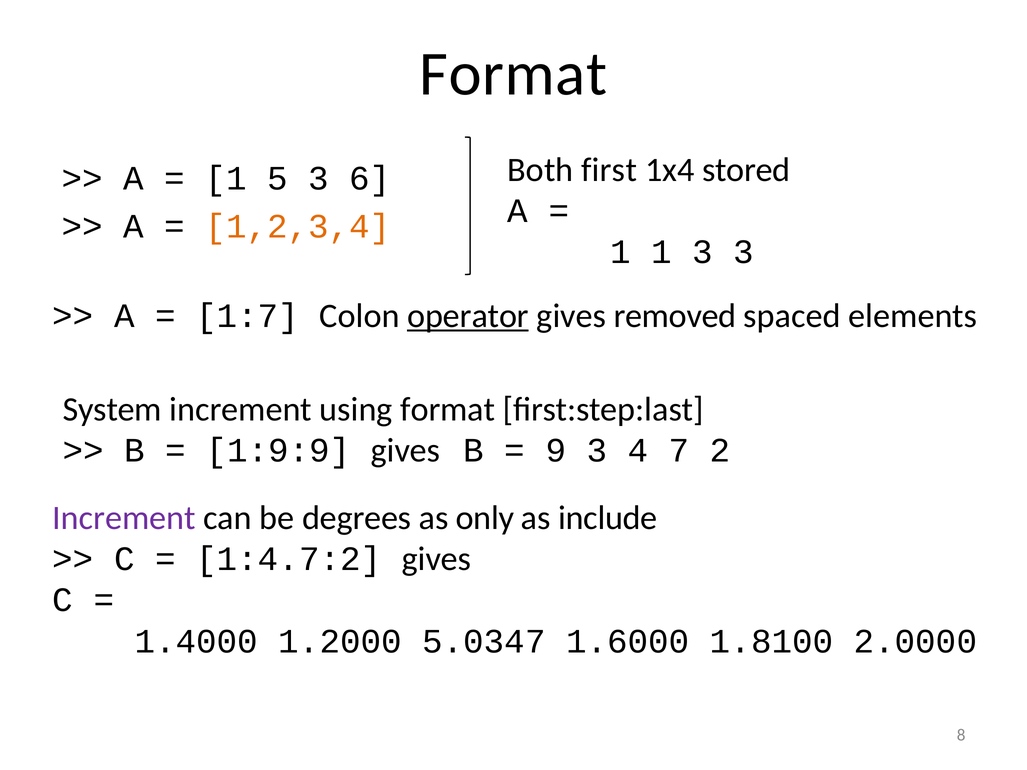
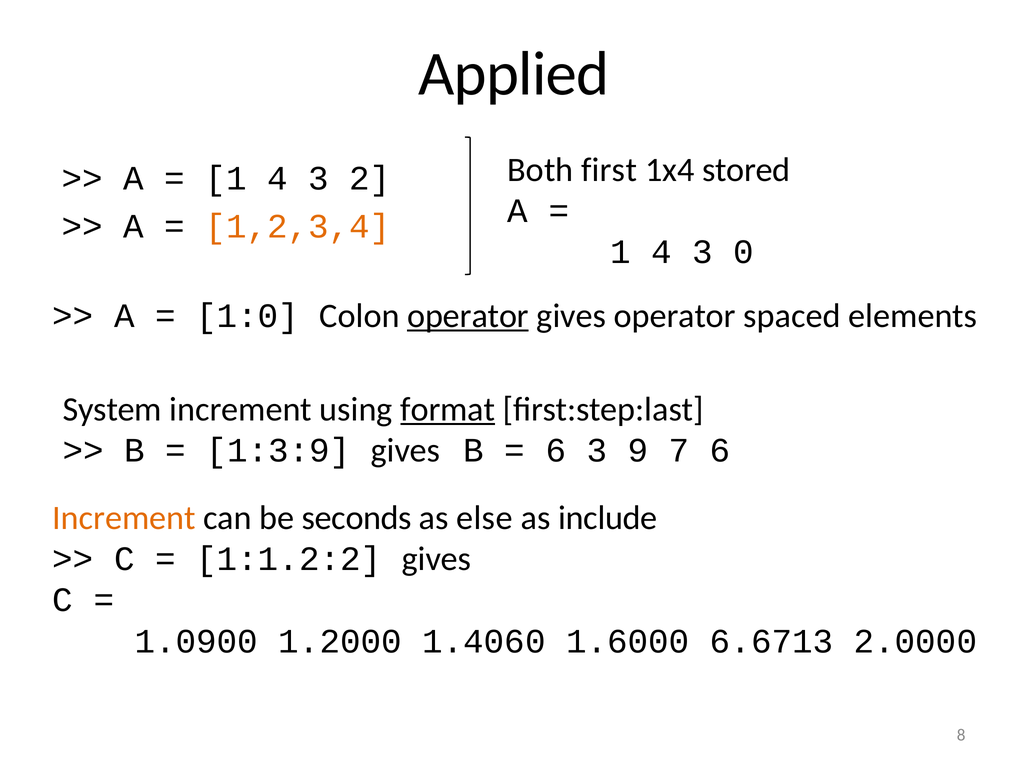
Format: Format -> Applied (514, 74)
5: 5 -> 4 (277, 179)
6: 6 -> 2 (370, 179)
1: 1 -> 4 (662, 252)
3 3: 3 -> 0 (744, 252)
1:7: 1:7 -> 1:0 (248, 316)
gives removed: removed -> operator (675, 316)
format underline: none -> present (448, 409)
1:9:9: 1:9:9 -> 1:3:9 (278, 450)
9: 9 -> 6 (556, 450)
4: 4 -> 9 (638, 450)
7 2: 2 -> 6 (720, 450)
Increment colour: purple -> orange (124, 518)
degrees: degrees -> seconds (357, 518)
only: only -> else (485, 518)
1:4.7:2: 1:4.7:2 -> 1:1.2:2 (289, 559)
1.4000: 1.4000 -> 1.0900 (196, 641)
5.0347: 5.0347 -> 1.4060 (484, 641)
1.8100: 1.8100 -> 6.6713 (772, 641)
